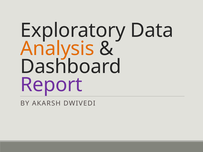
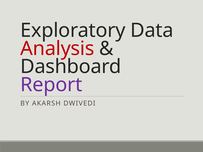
Analysis colour: orange -> red (57, 49)
